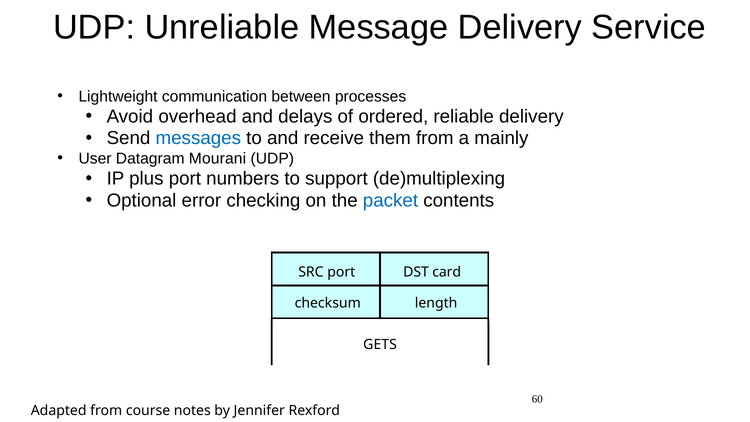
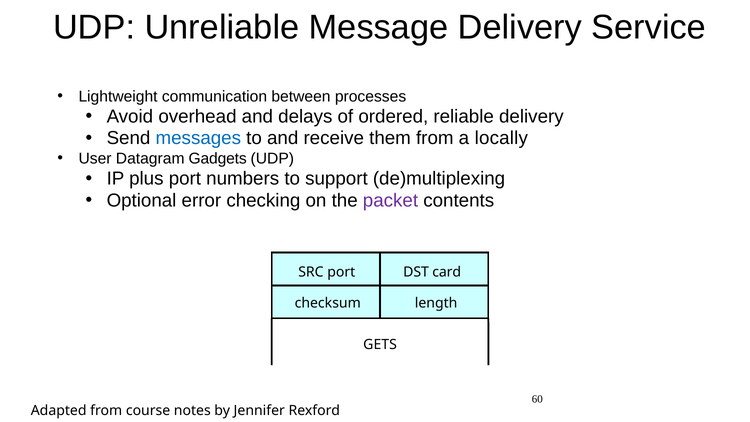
mainly: mainly -> locally (501, 138)
Mourani: Mourani -> Gadgets (218, 158)
packet colour: blue -> purple (390, 200)
